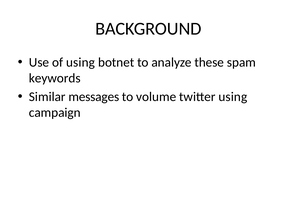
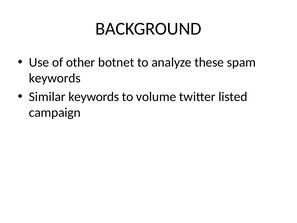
of using: using -> other (81, 62)
Similar messages: messages -> keywords (94, 97)
twitter using: using -> listed (233, 97)
